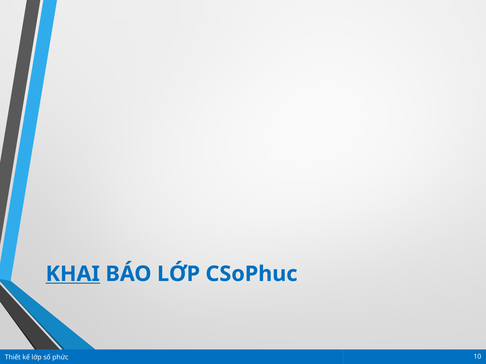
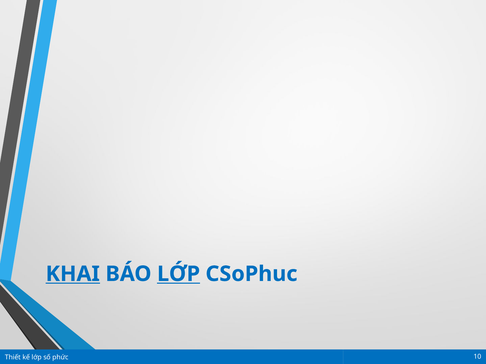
LỚP underline: none -> present (179, 274)
